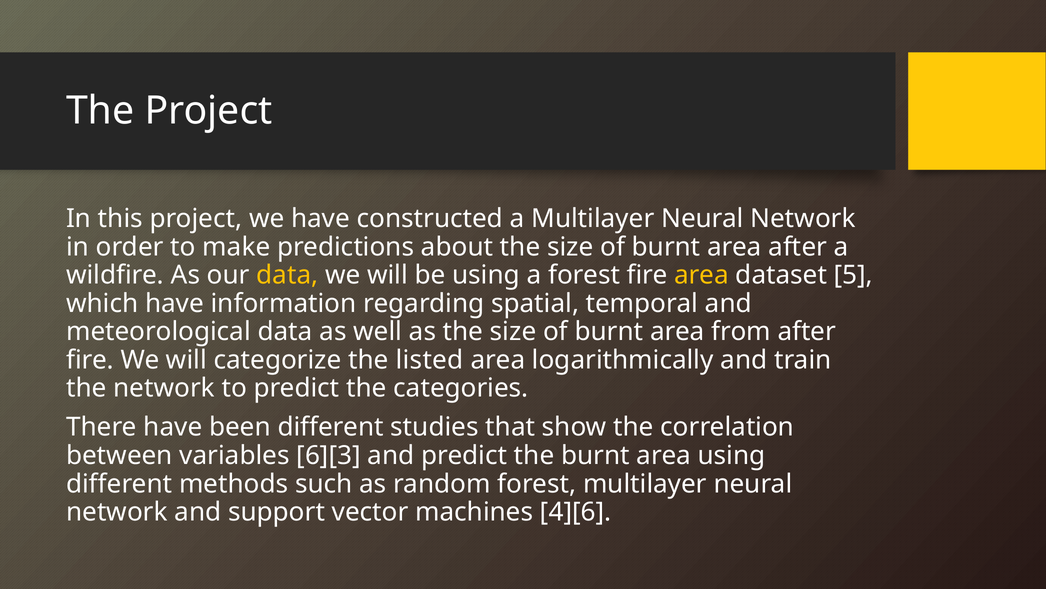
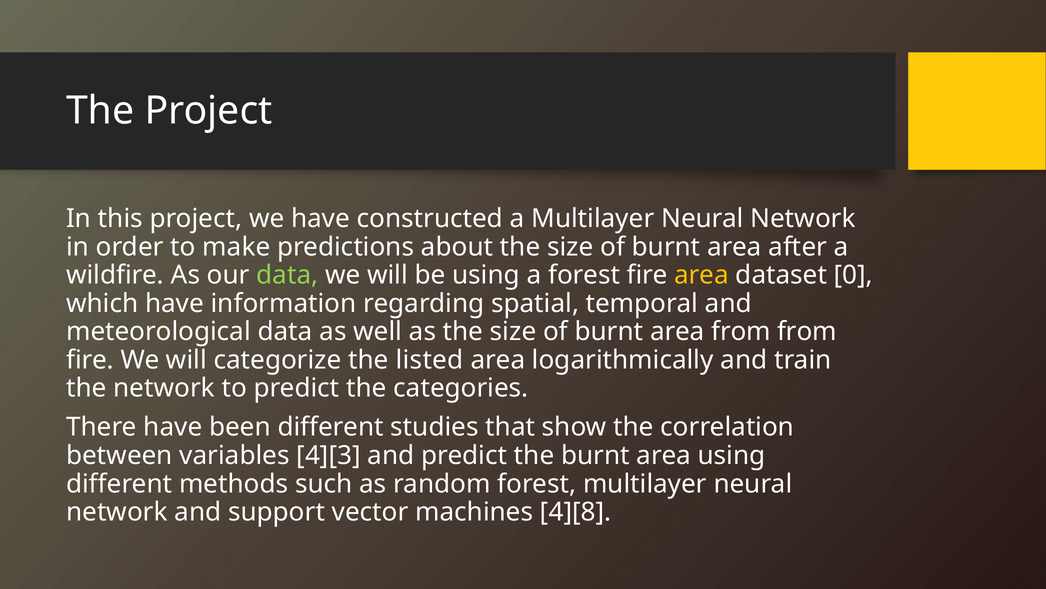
data colour: yellow -> light green (287, 275)
5: 5 -> 0 (853, 275)
from after: after -> from (807, 331)
6][3: 6][3 -> 4][3 (329, 455)
4][6: 4][6 -> 4][8 (576, 512)
